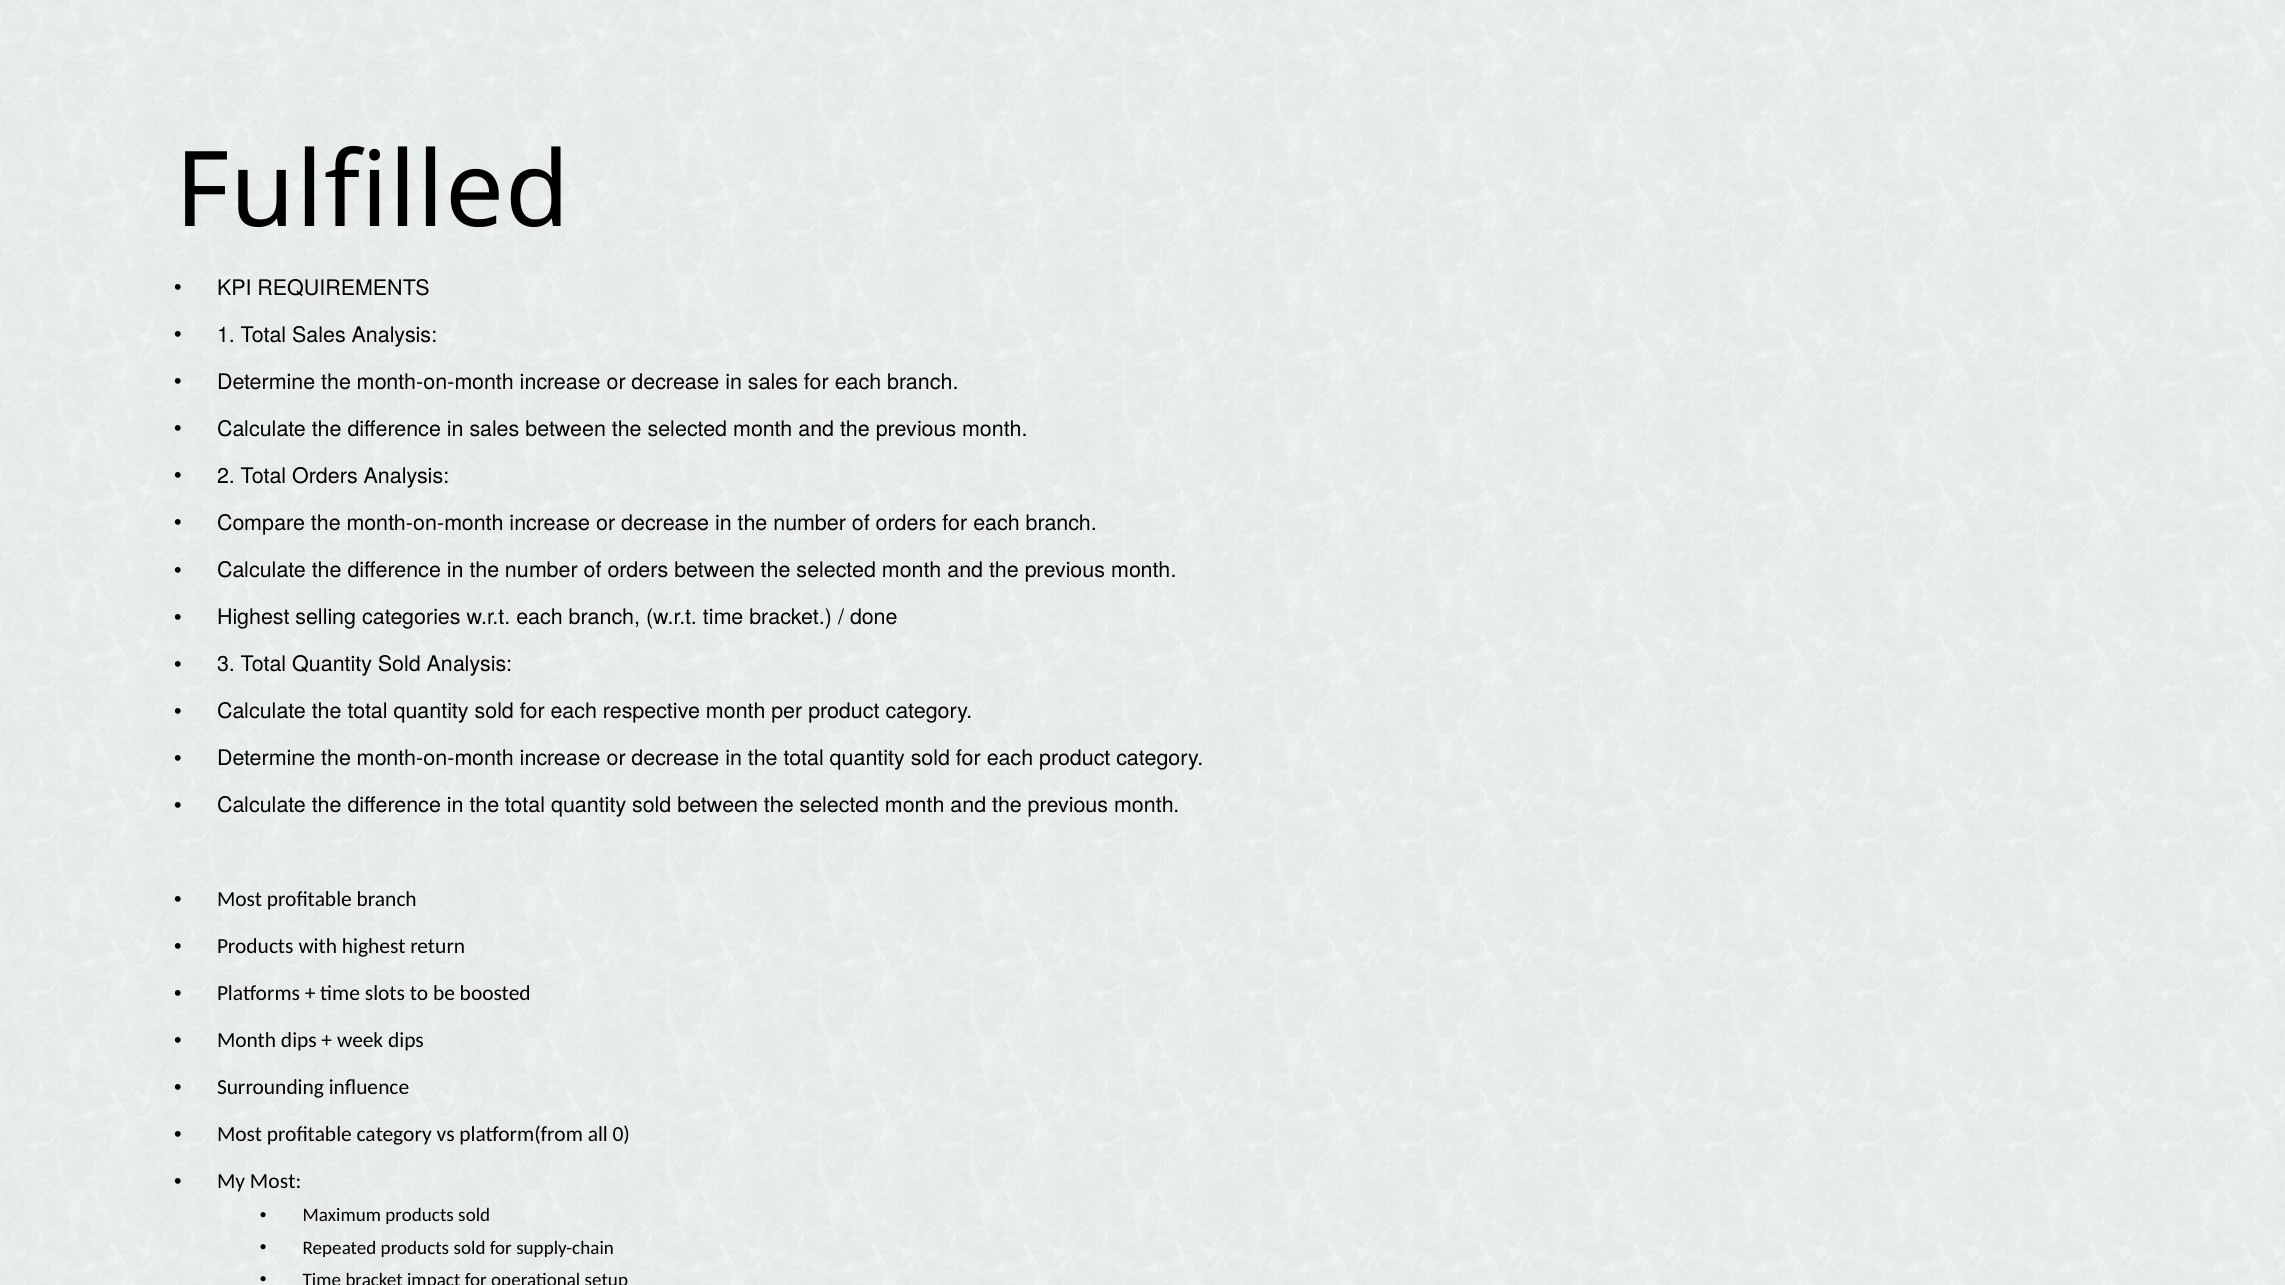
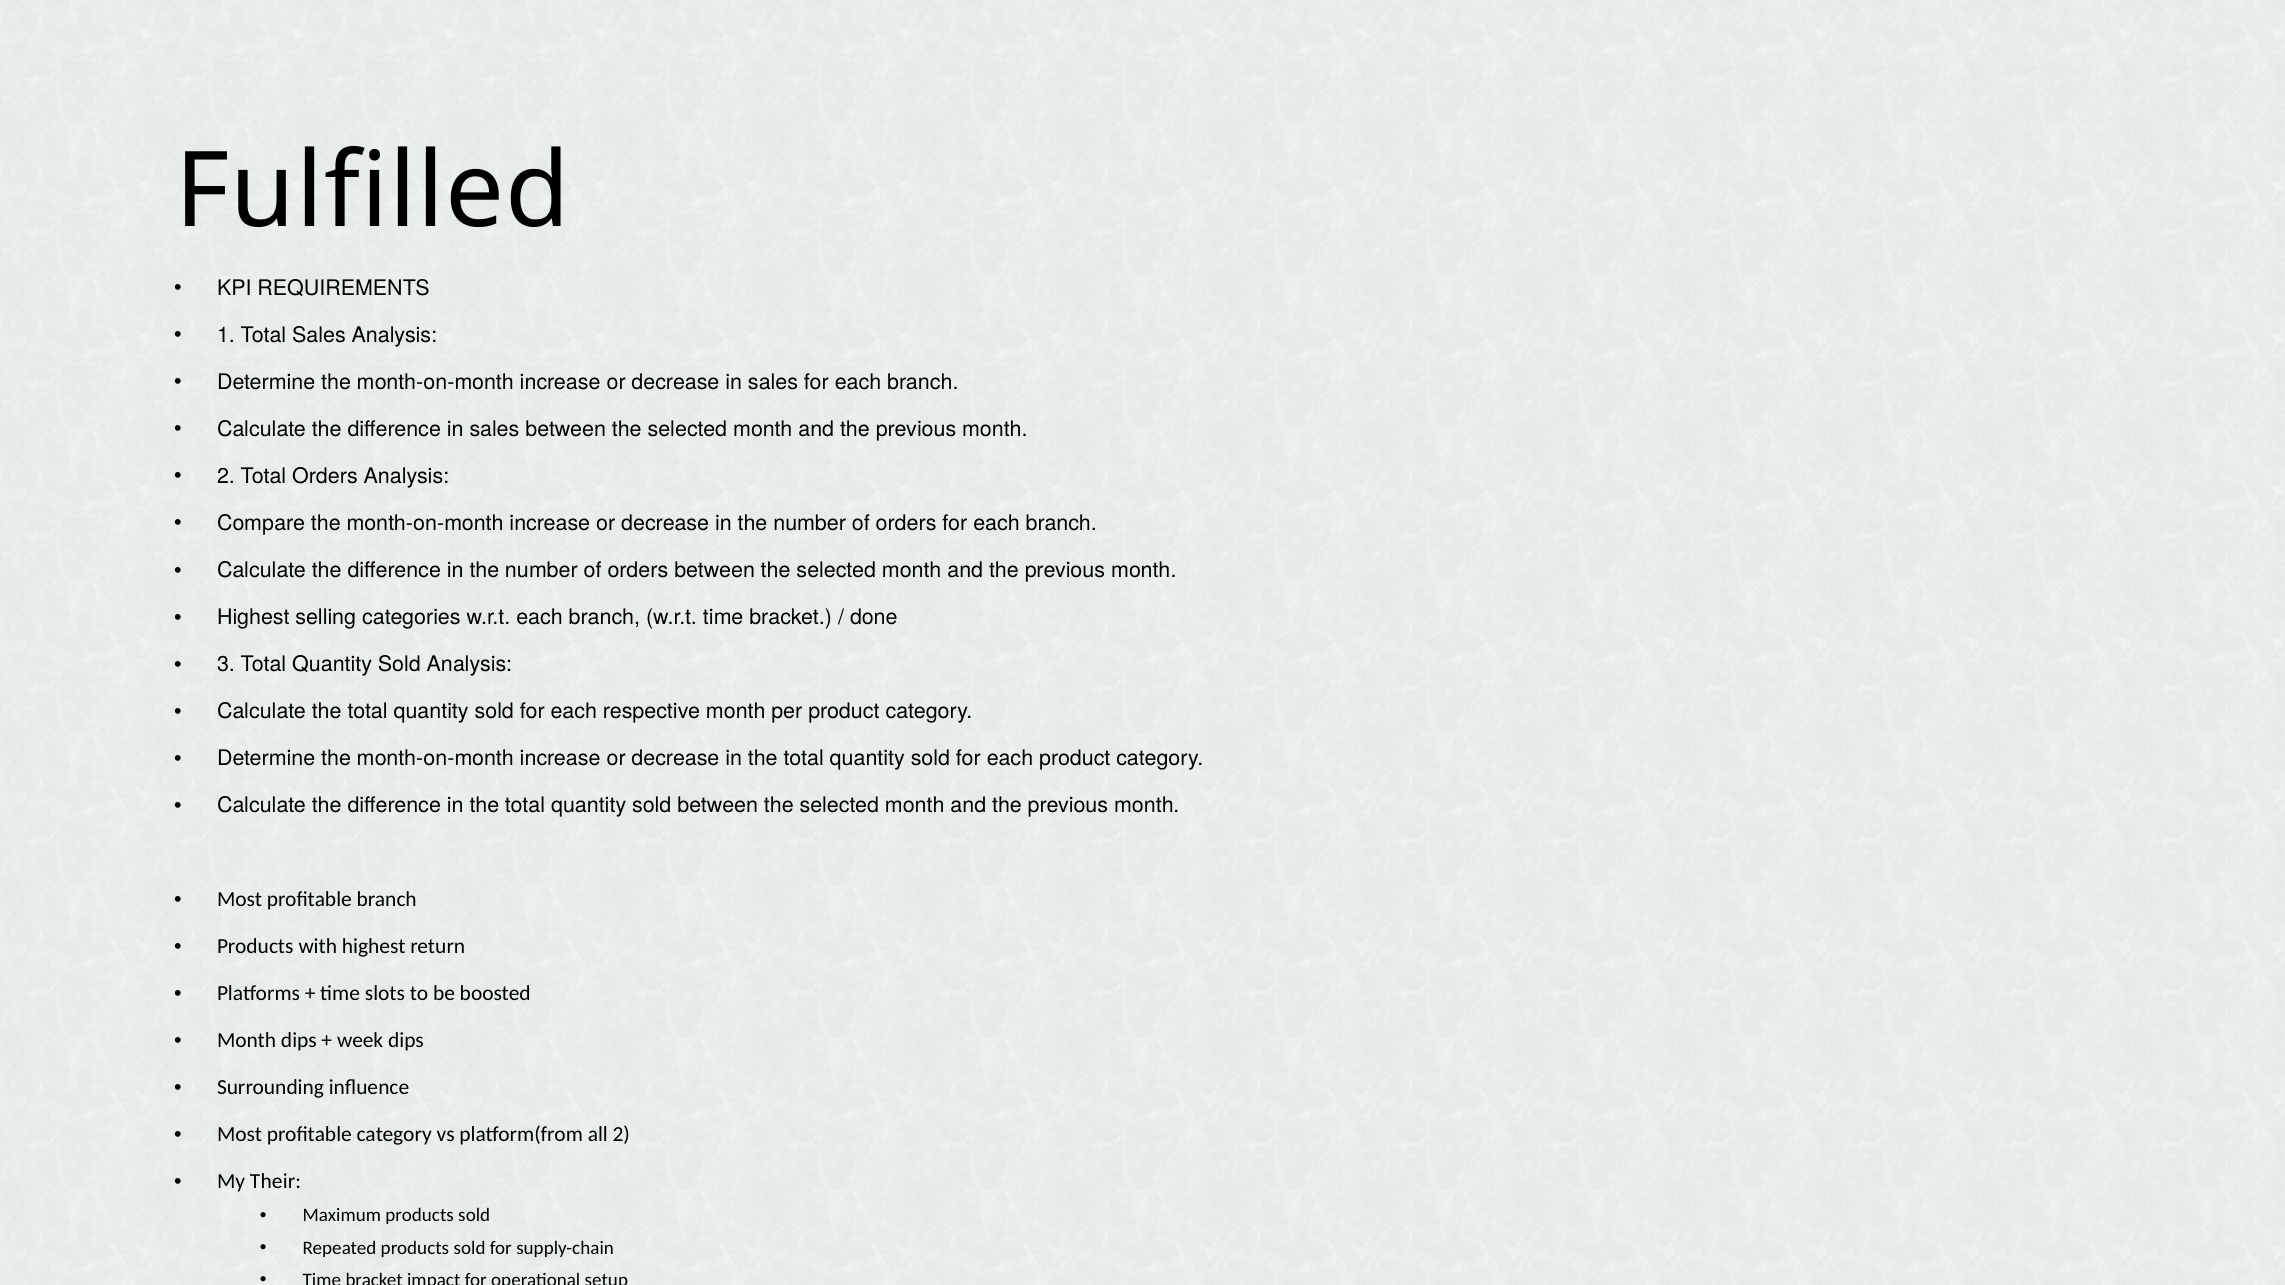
all 0: 0 -> 2 (621, 1135)
My Most: Most -> Their (276, 1182)
